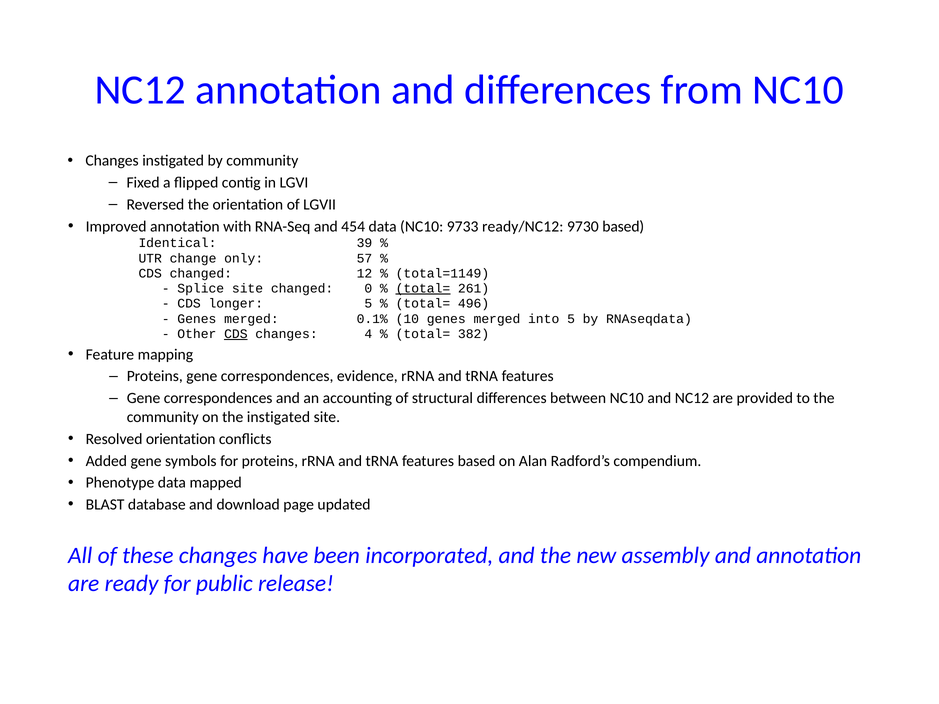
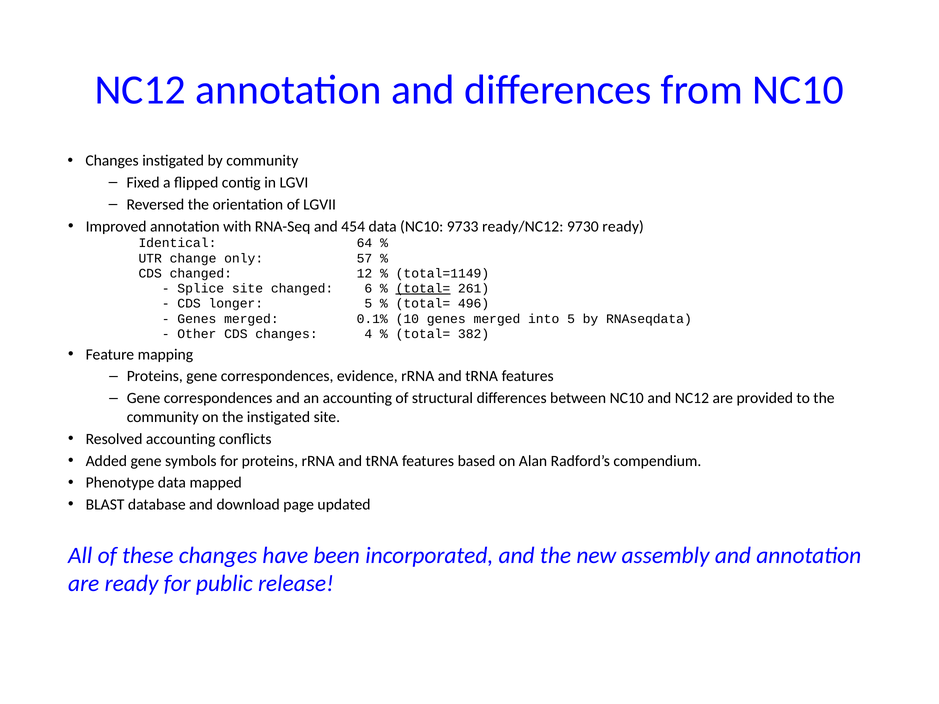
9730 based: based -> ready (623, 227)
39: 39 -> 64 (364, 243)
0: 0 -> 6 (368, 289)
CDS underline: present -> none (236, 334)
Resolved orientation: orientation -> accounting (181, 439)
